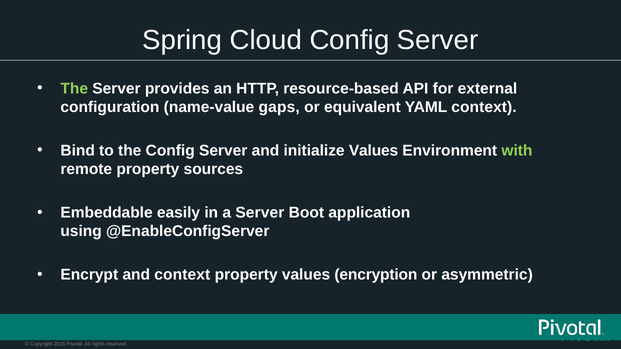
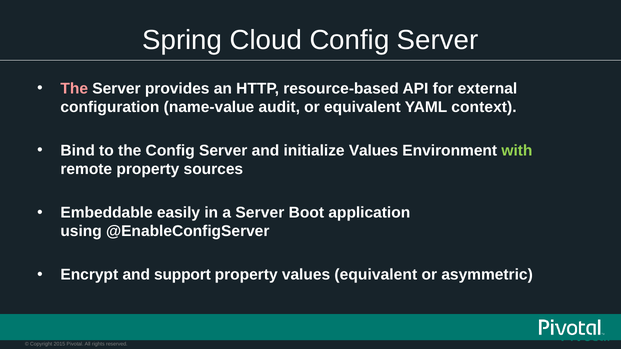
The colour: light green -> pink (74, 89)
gaps: gaps -> audit (279, 107)
and context: context -> support (182, 275)
values encryption: encryption -> equivalent (376, 275)
